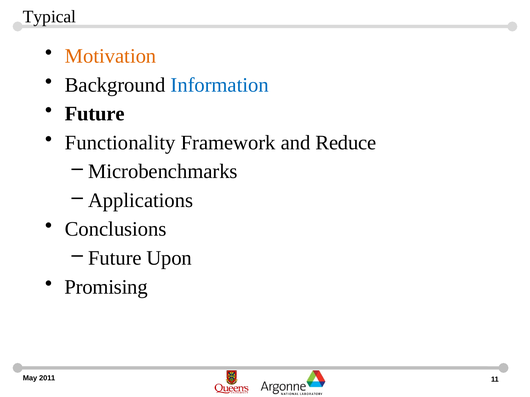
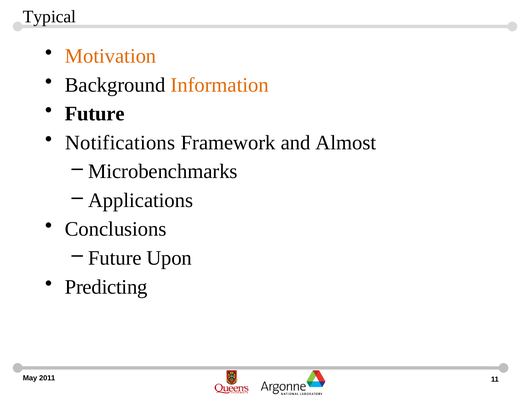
Information colour: blue -> orange (220, 85)
Functionality: Functionality -> Notifications (120, 143)
Reduce: Reduce -> Almost (346, 143)
Promising: Promising -> Predicting (106, 287)
